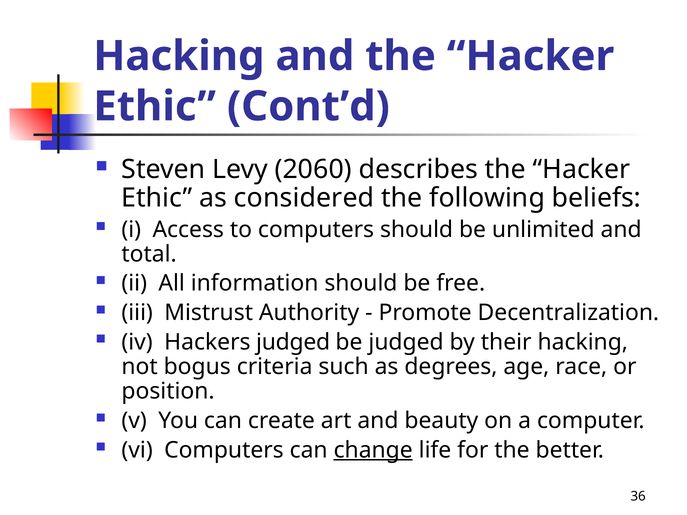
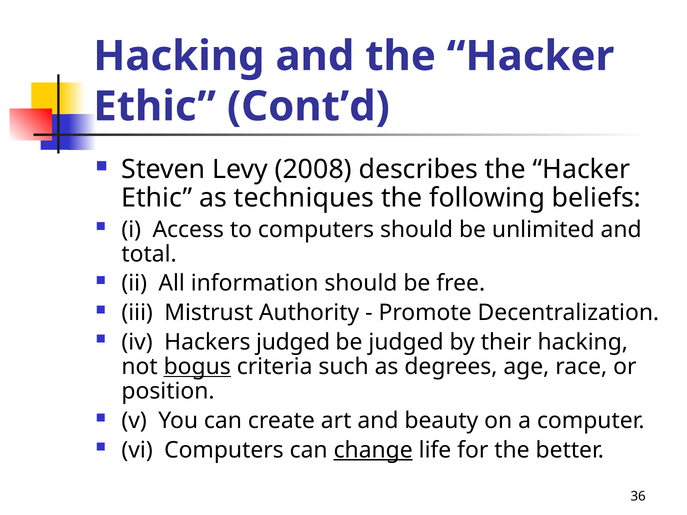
2060: 2060 -> 2008 (313, 169)
considered: considered -> techniques (304, 198)
bogus underline: none -> present (197, 367)
